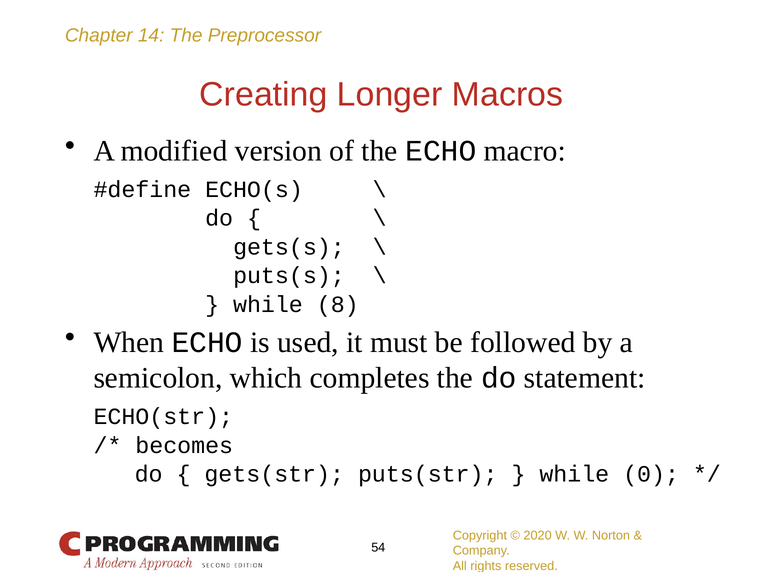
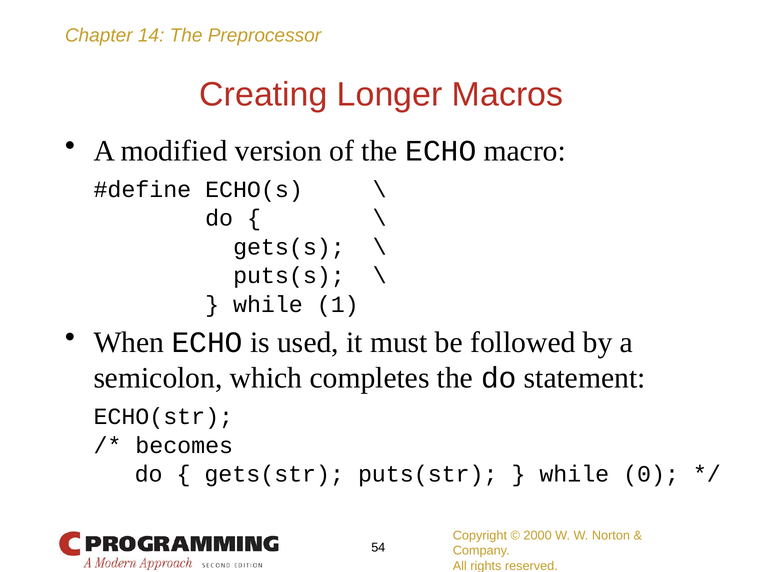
8: 8 -> 1 (338, 305)
2020: 2020 -> 2000 (538, 536)
